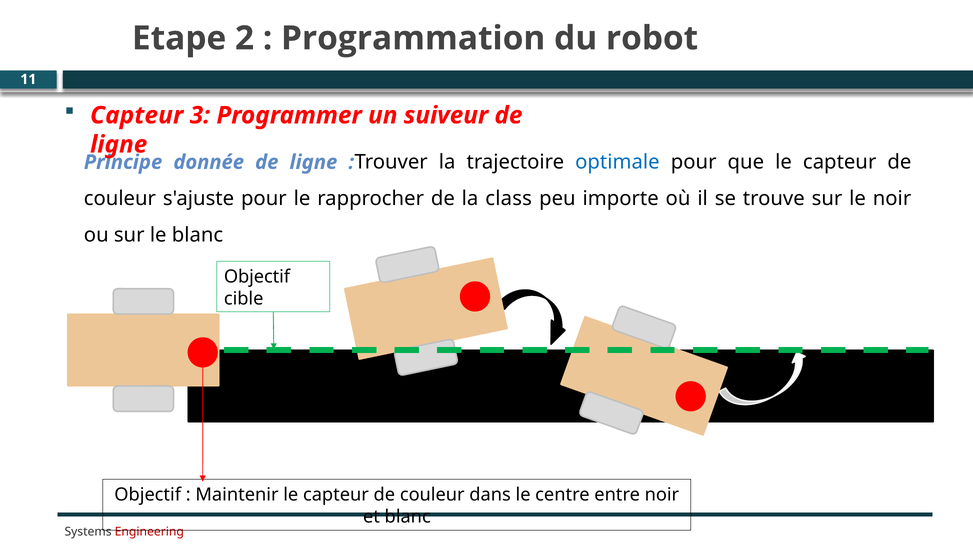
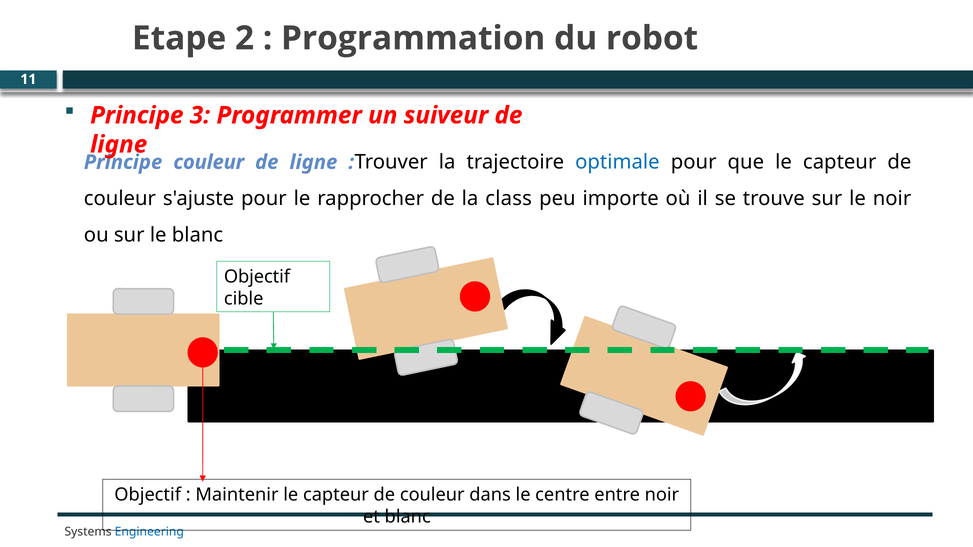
Capteur: Capteur -> Principe (137, 115)
Principe donnée: donnée -> couleur (209, 162)
Engineering colour: red -> blue (149, 532)
